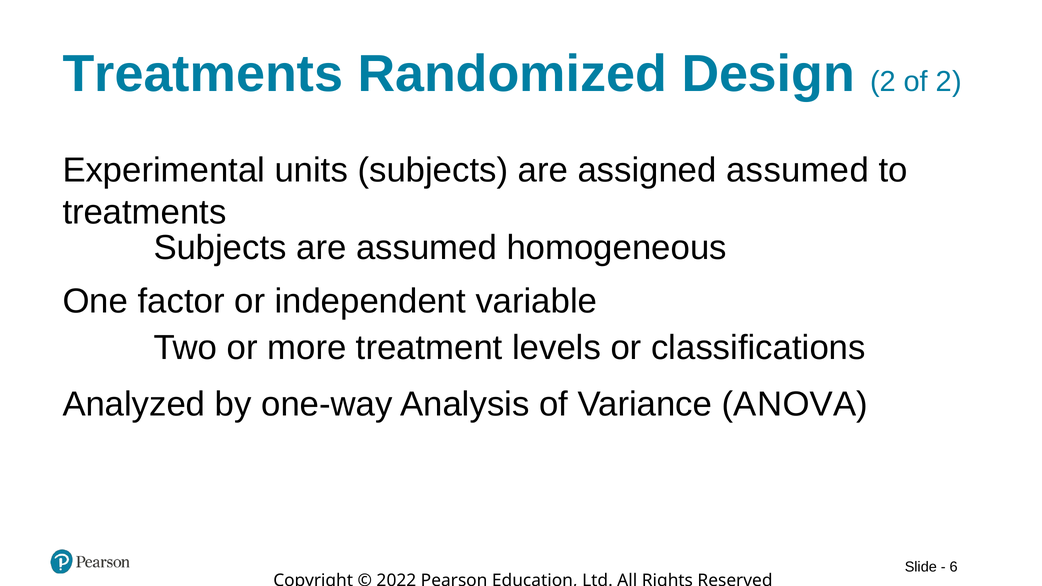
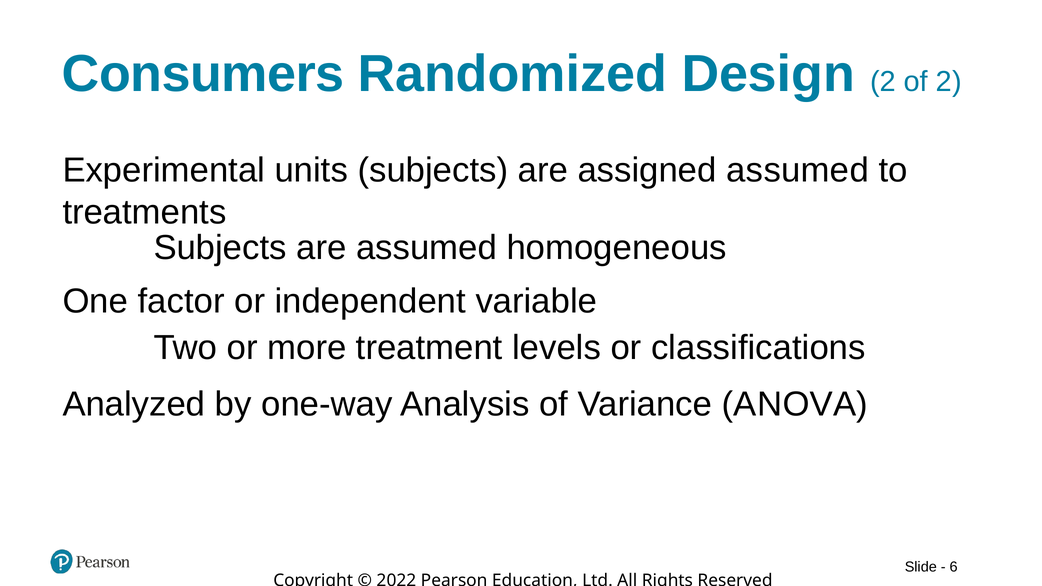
Treatments: Treatments -> Consumers (203, 74)
